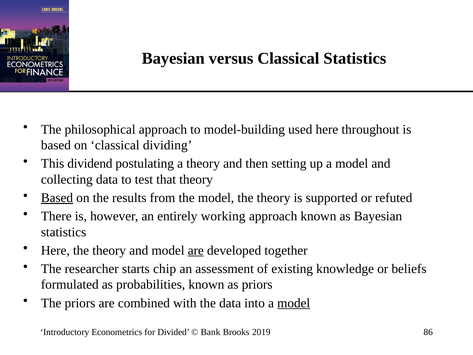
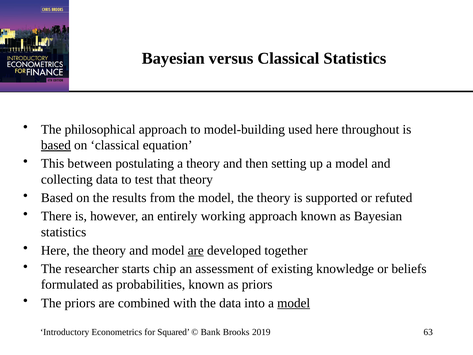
based underline: none -> present (56, 145)
dividing: dividing -> equation (168, 145)
dividend: dividend -> between (90, 164)
Based underline: present -> none (57, 198)
Divided: Divided -> Squared (174, 332)
86: 86 -> 63 (428, 332)
